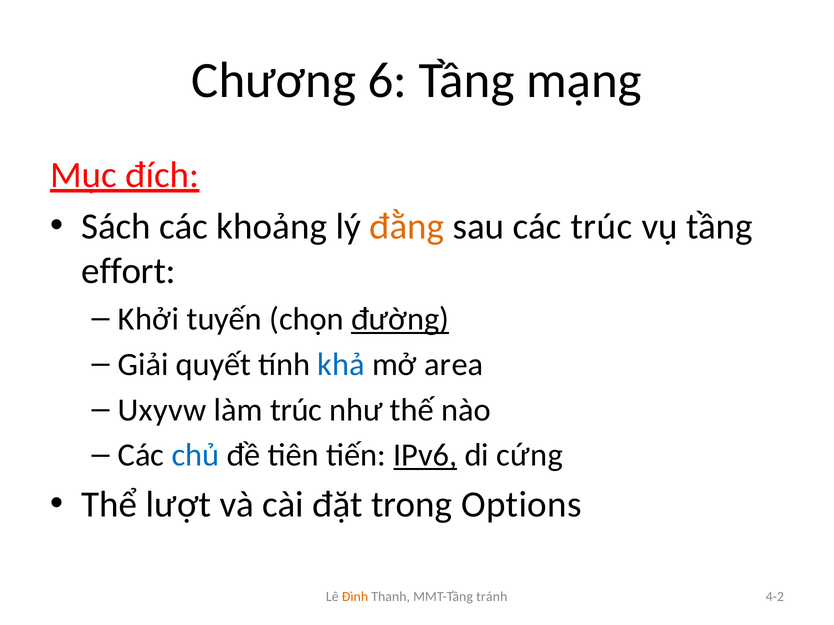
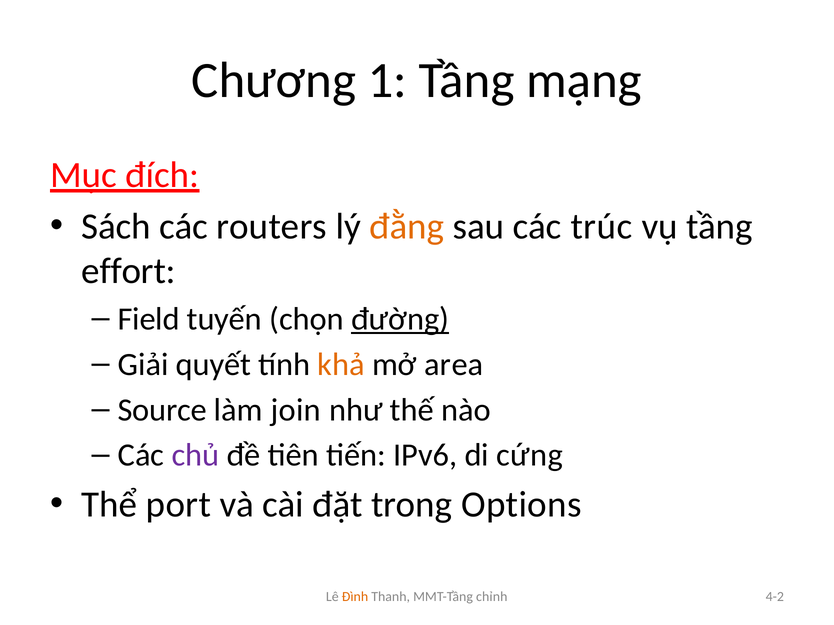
6: 6 -> 1 (387, 81)
khoảng: khoảng -> routers (272, 227)
Khởi: Khởi -> Field (149, 319)
khả colour: blue -> orange (341, 365)
Uxyvw: Uxyvw -> Source (162, 410)
làm trúc: trúc -> join (296, 410)
chủ colour: blue -> purple (195, 456)
IPv6 underline: present -> none (425, 456)
lượt: lượt -> port (178, 505)
tránh: tránh -> chỉnh (492, 597)
